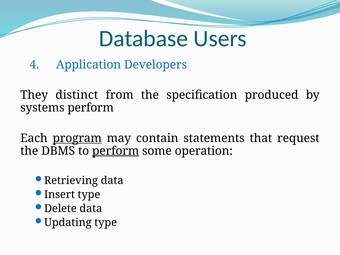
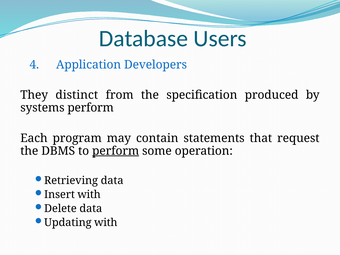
program underline: present -> none (77, 138)
Insert type: type -> with (89, 195)
Updating type: type -> with (106, 223)
